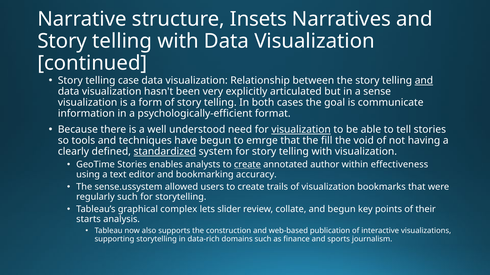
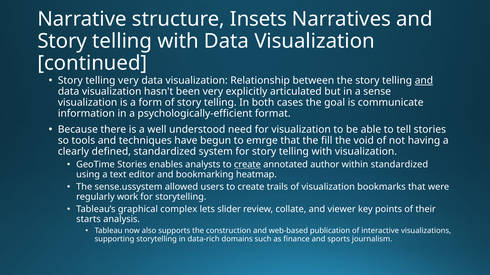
telling case: case -> very (128, 81)
visualization underline: present -> none (301, 130)
standardized underline: present -> none (165, 152)
within effectiveness: effectiveness -> standardized (399, 165)
accuracy: accuracy -> heatmap (256, 175)
regularly such: such -> work (128, 197)
and begun: begun -> viewer (342, 210)
